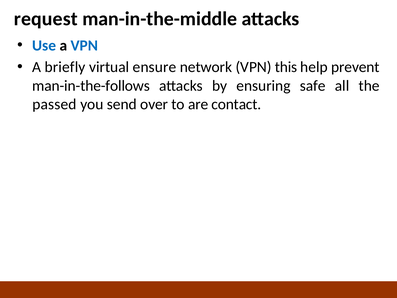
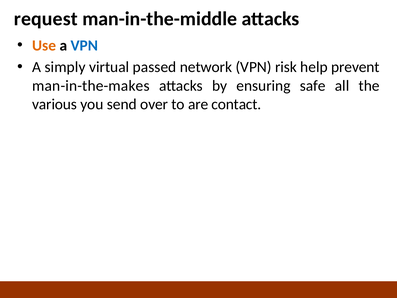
Use colour: blue -> orange (44, 45)
briefly: briefly -> simply (65, 67)
ensure: ensure -> passed (155, 67)
this: this -> risk (286, 67)
man-in-the-follows: man-in-the-follows -> man-in-the-makes (91, 86)
passed: passed -> various (55, 104)
